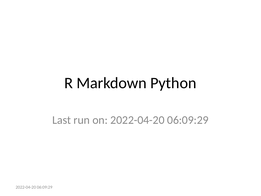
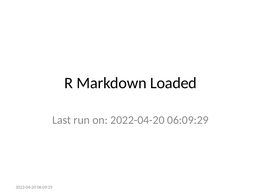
Python: Python -> Loaded (173, 83)
